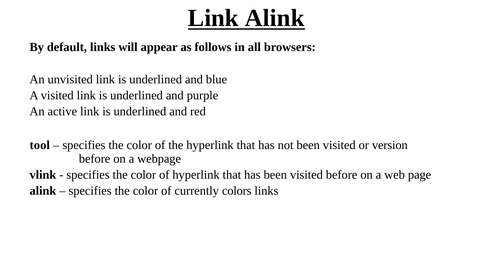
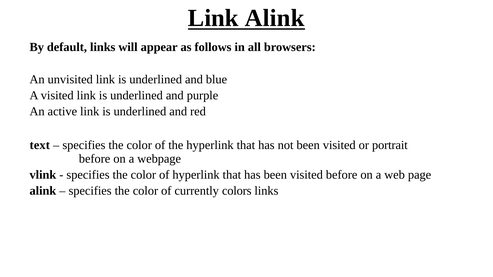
tool: tool -> text (40, 145)
version: version -> portrait (390, 145)
